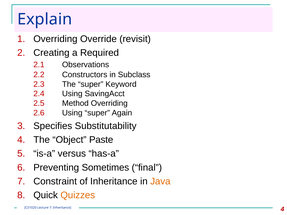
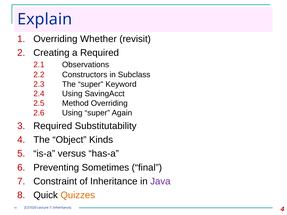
Override: Override -> Whether (98, 39)
Specifies: Specifies -> Required (53, 126)
Paste: Paste -> Kinds (101, 140)
Java colour: orange -> purple (160, 182)
